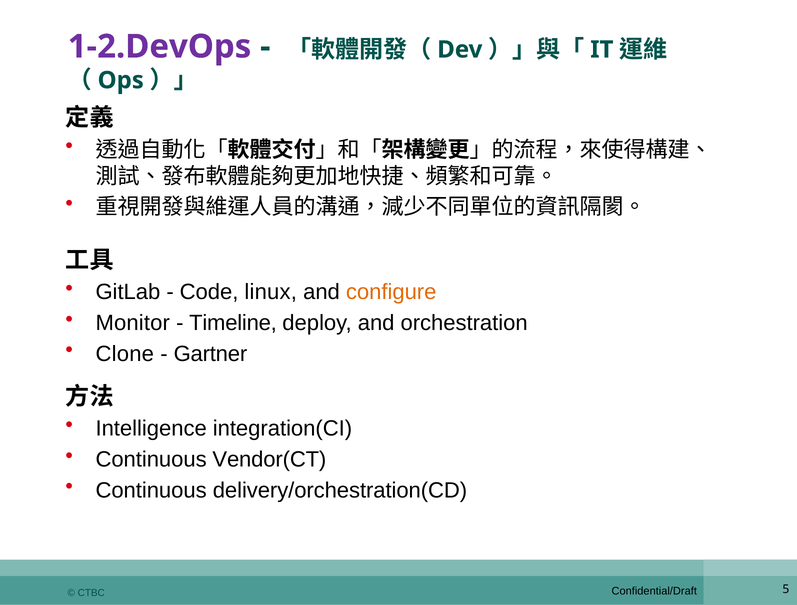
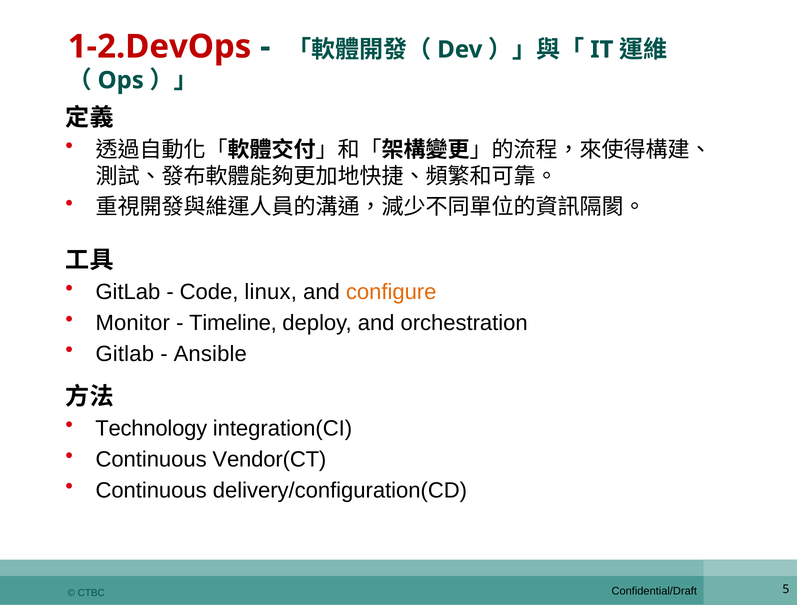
1-2.DevOps colour: purple -> red (160, 47)
Clone: Clone -> Gitlab (125, 354)
Gartner: Gartner -> Ansible (210, 354)
Intelligence: Intelligence -> Technology (151, 428)
delivery/orchestration(CD: delivery/orchestration(CD -> delivery/configuration(CD (340, 490)
